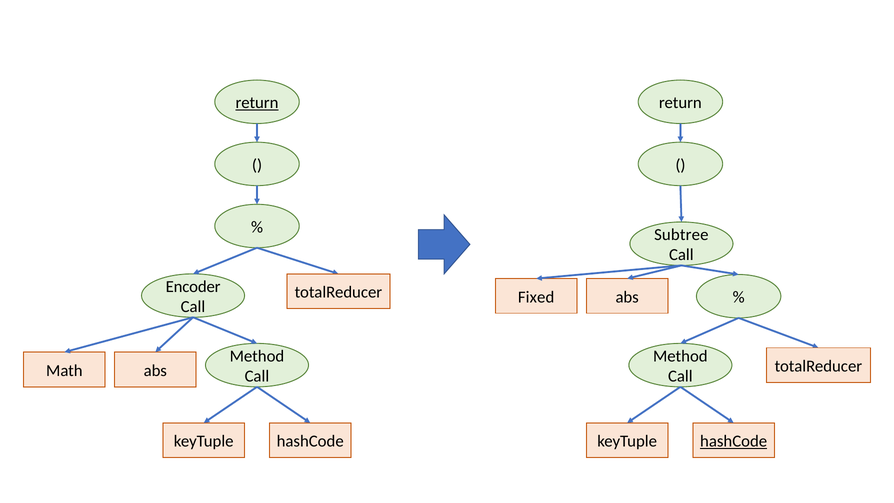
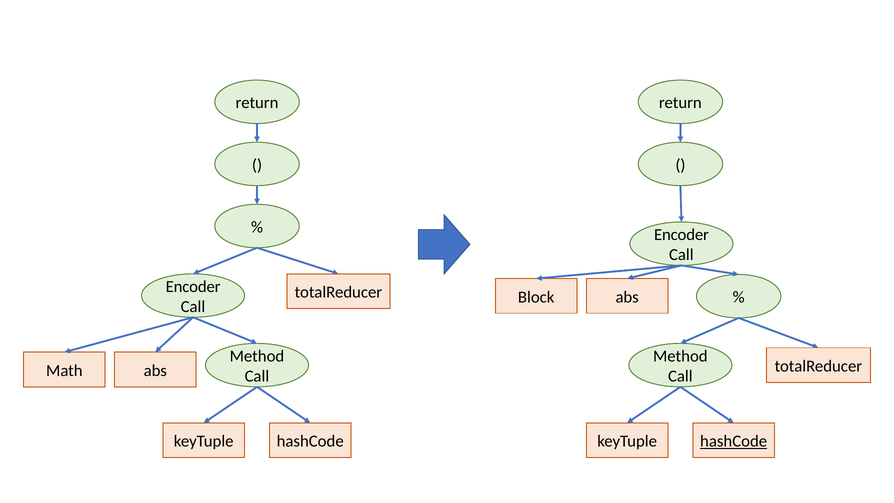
return underline: present -> none (257, 103)
Subtree: Subtree -> Encoder (681, 235)
Fixed: Fixed -> Block (536, 297)
